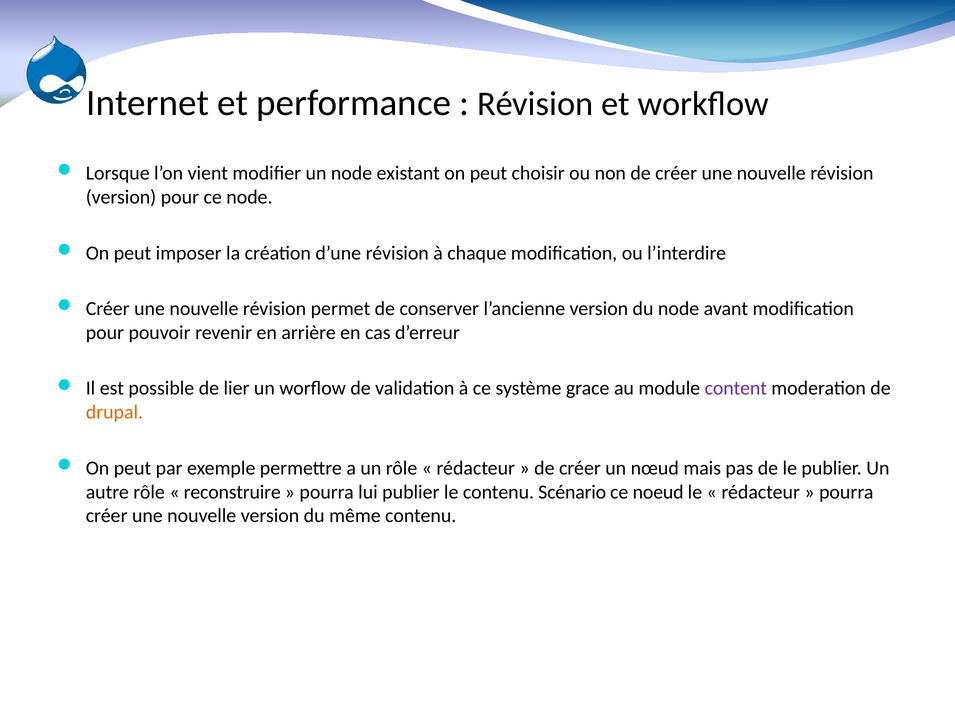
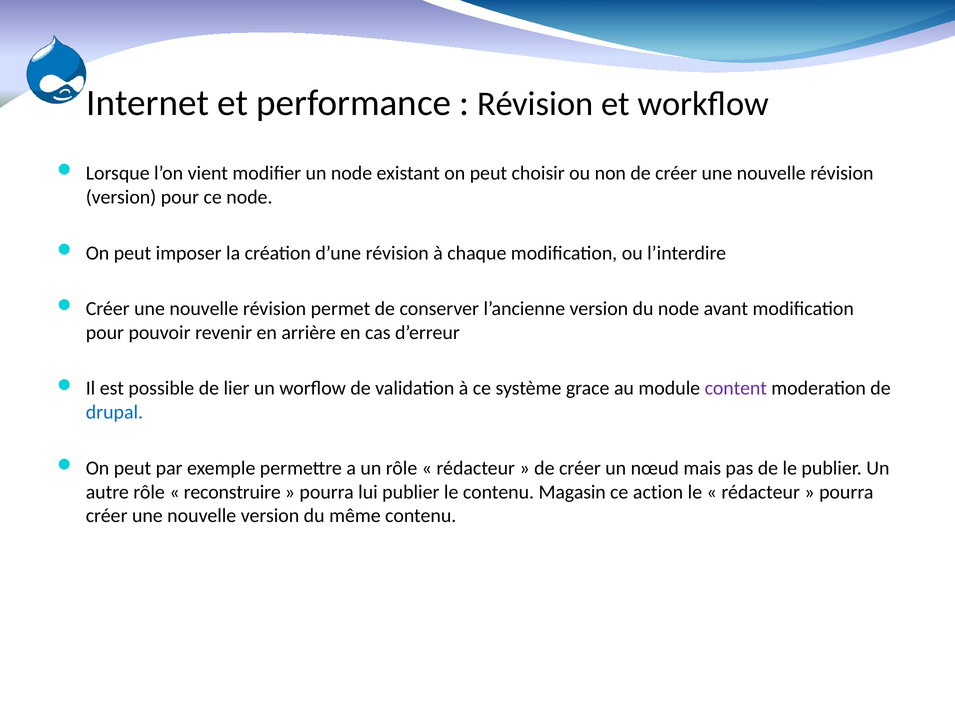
drupal colour: orange -> blue (114, 412)
Scénario: Scénario -> Magasin (572, 491)
noeud: noeud -> action (658, 491)
